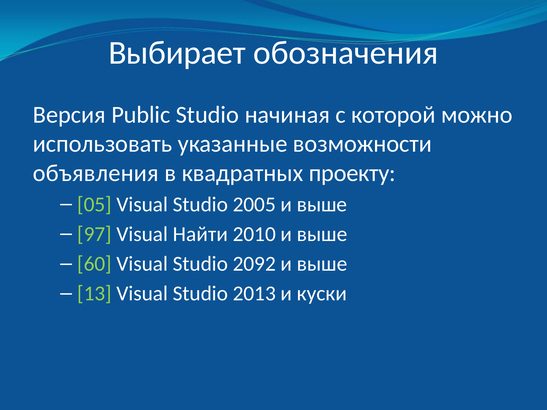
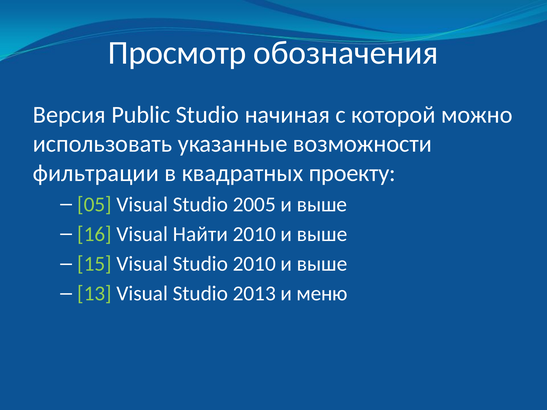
Выбирает: Выбирает -> Просмотр (177, 53)
объявления: объявления -> фильтрации (96, 173)
97: 97 -> 16 (95, 234)
60: 60 -> 15 (95, 264)
Studio 2092: 2092 -> 2010 (254, 264)
куски: куски -> меню (322, 294)
